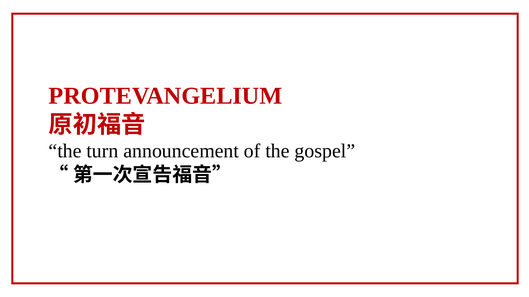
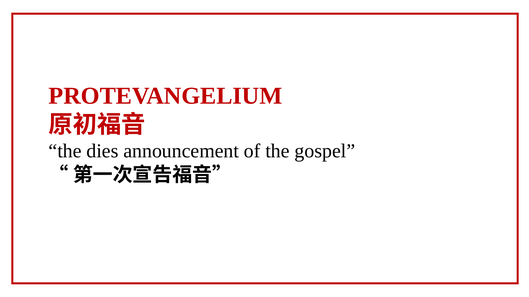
turn: turn -> dies (102, 151)
